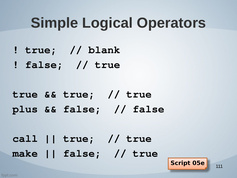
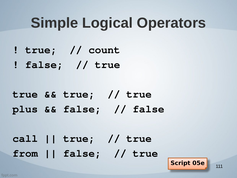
blank: blank -> count (104, 50)
make: make -> from (25, 153)
